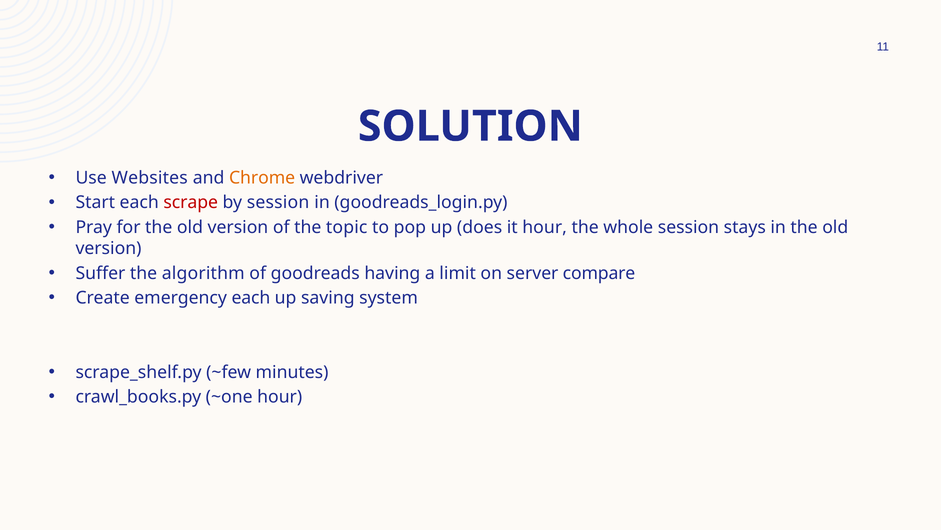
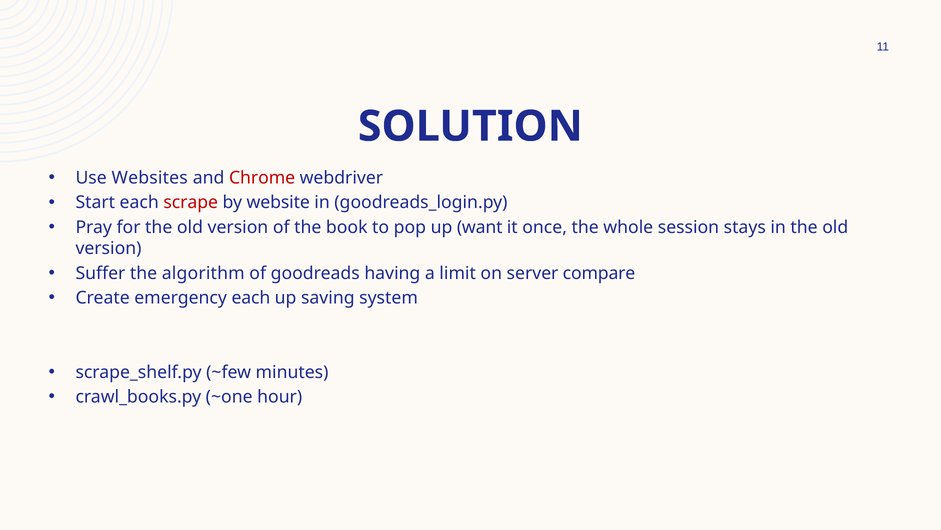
Chrome colour: orange -> red (262, 178)
by session: session -> website (278, 202)
topic: topic -> book (347, 227)
does: does -> want (480, 227)
it hour: hour -> once (545, 227)
